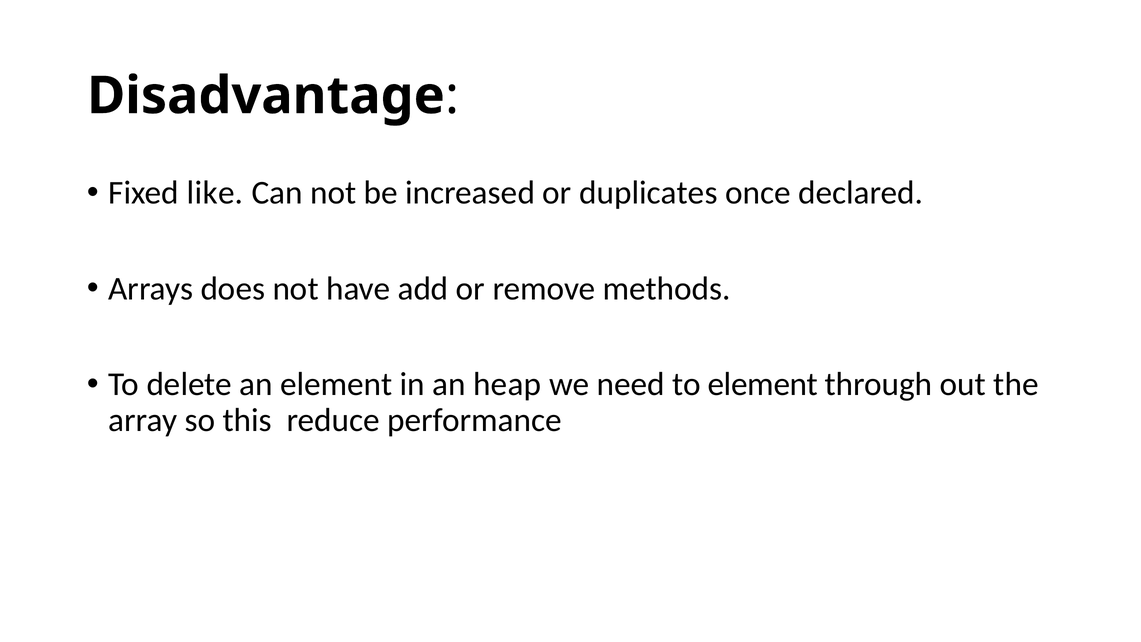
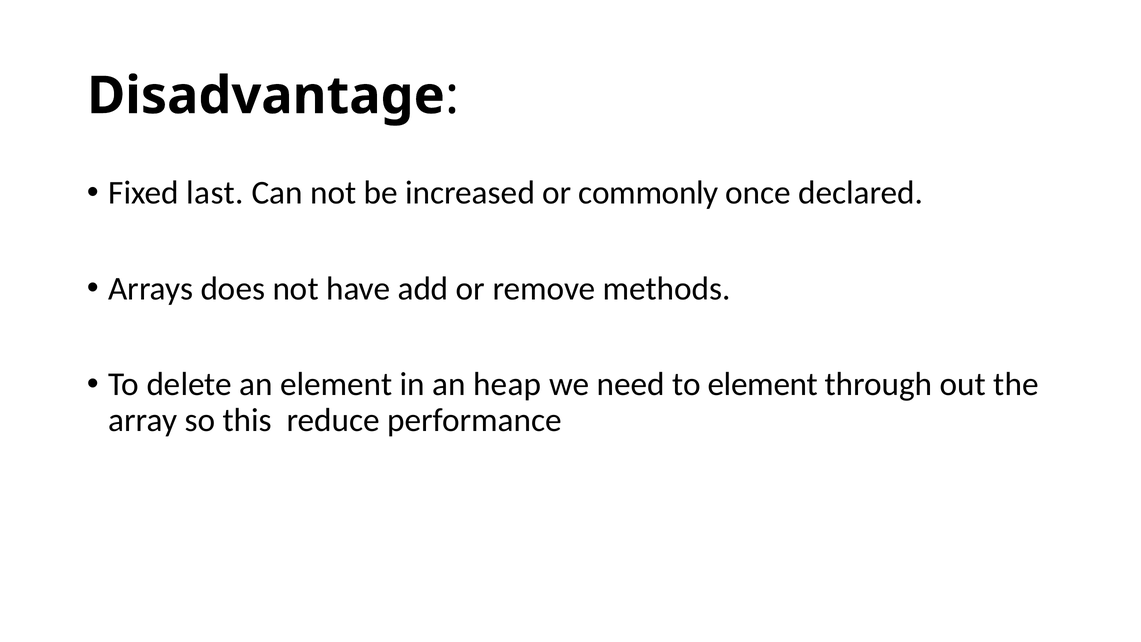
like: like -> last (215, 193)
duplicates: duplicates -> commonly (648, 193)
